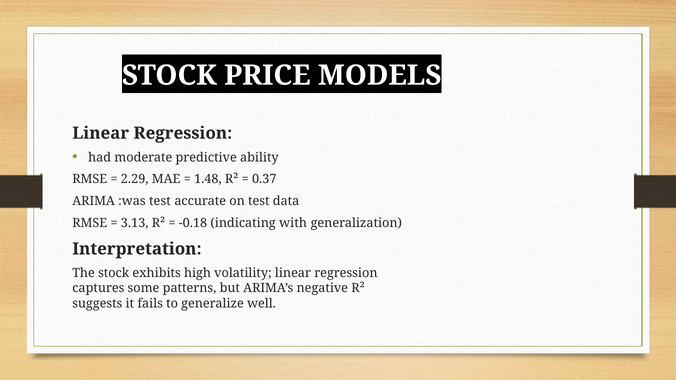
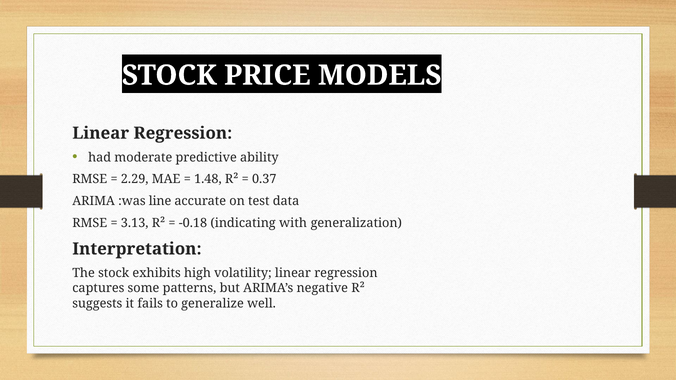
:was test: test -> line (160, 201)
